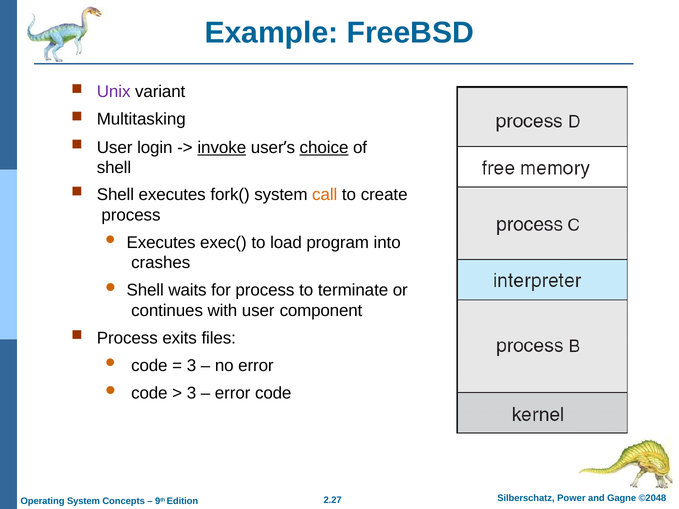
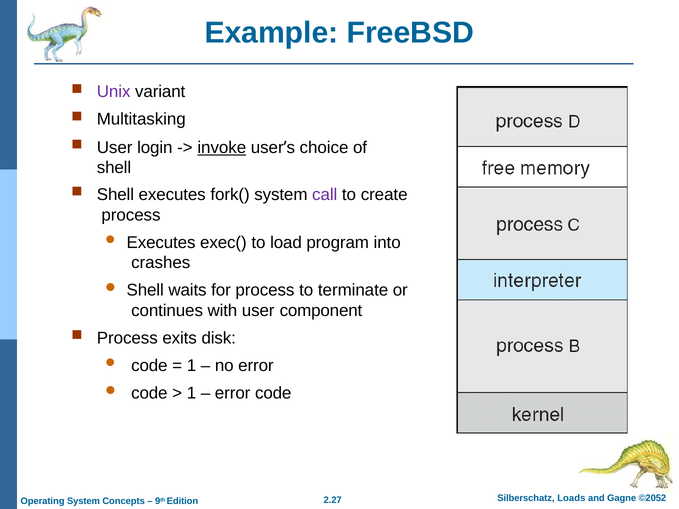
choice underline: present -> none (324, 148)
call colour: orange -> purple (325, 195)
files: files -> disk (219, 338)
3: 3 -> 1 (191, 366)
3: 3 -> 1 (191, 393)
Power: Power -> Loads (571, 499)
©2048: ©2048 -> ©2052 (652, 499)
